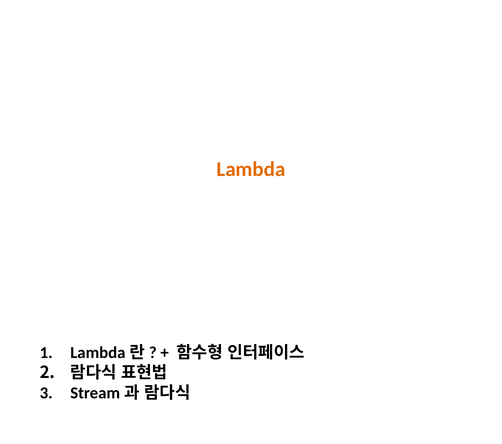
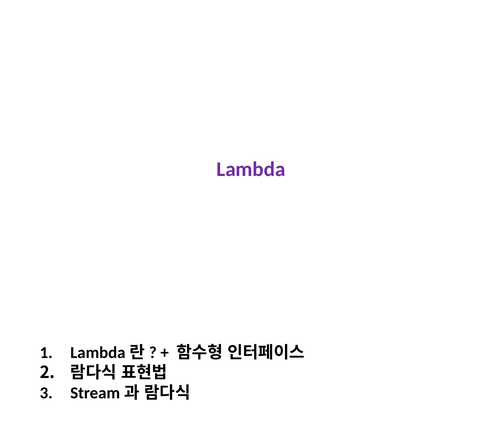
Lambda colour: orange -> purple (251, 170)
